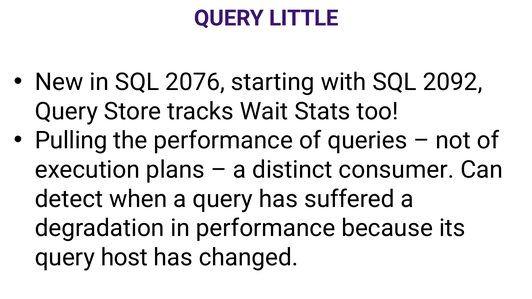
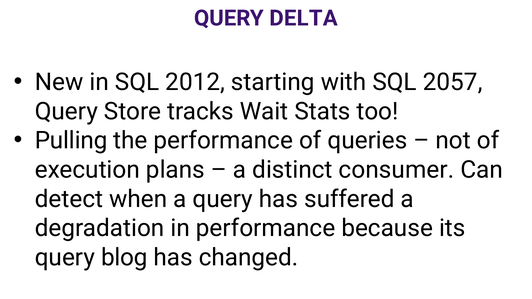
LITTLE: LITTLE -> DELTA (303, 18)
2076: 2076 -> 2012 (195, 82)
2092: 2092 -> 2057 (453, 82)
host: host -> blog (124, 258)
